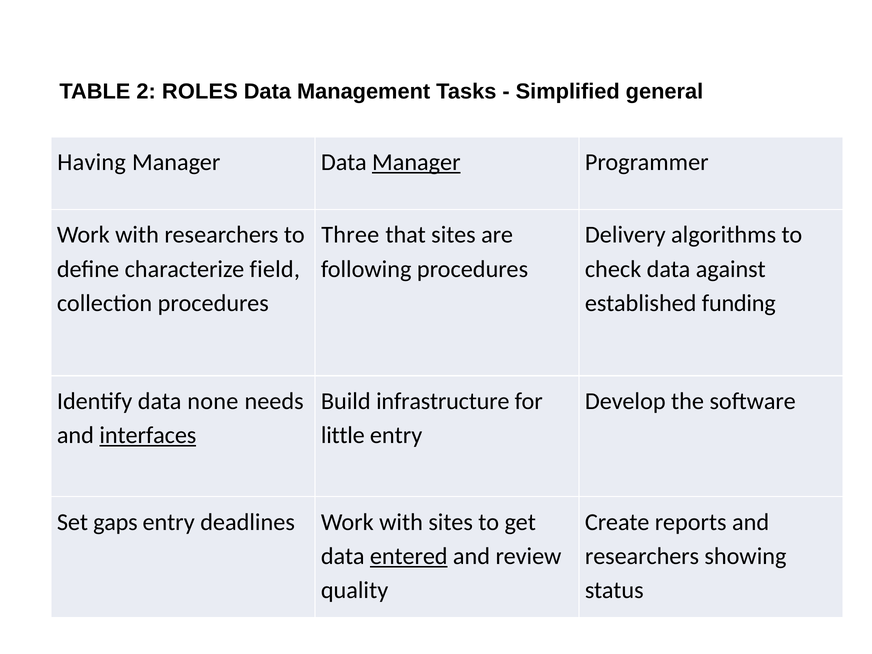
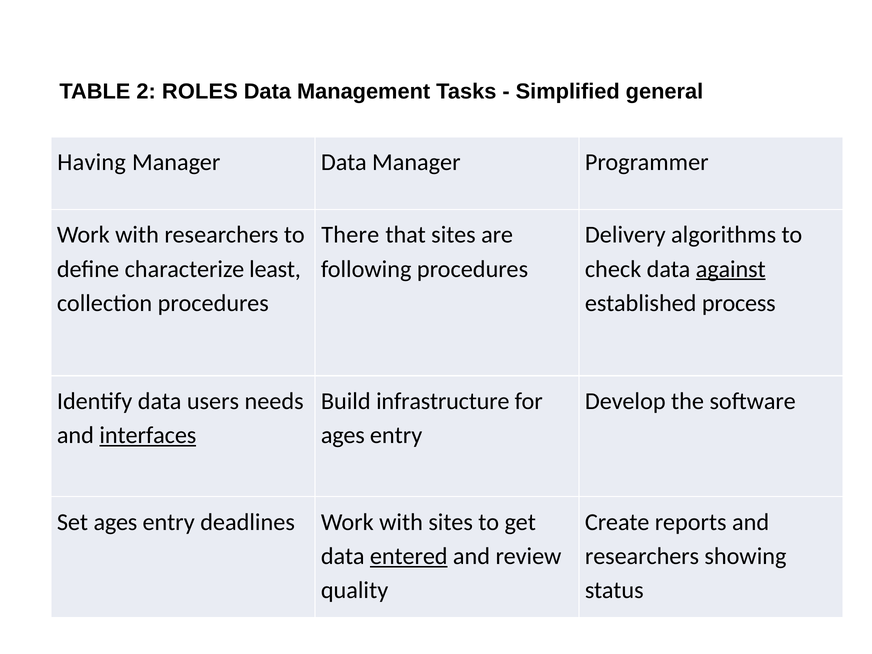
Manager underline: present -> none (416, 162)
Three: Three -> There (350, 235)
field: field -> least (275, 269)
against underline: none -> present (731, 269)
funding: funding -> process (739, 303)
none: none -> users (213, 401)
little: little -> ages (343, 435)
Set gaps: gaps -> ages (115, 522)
